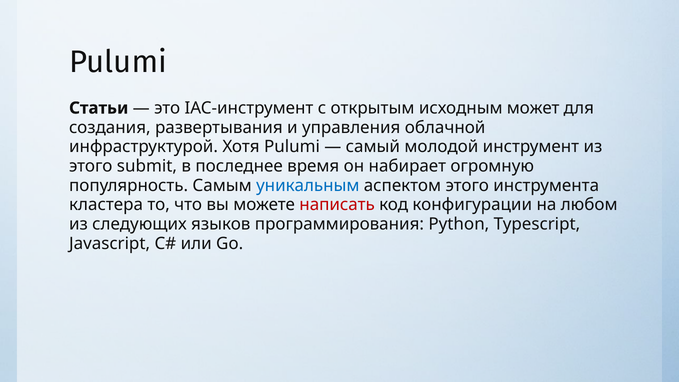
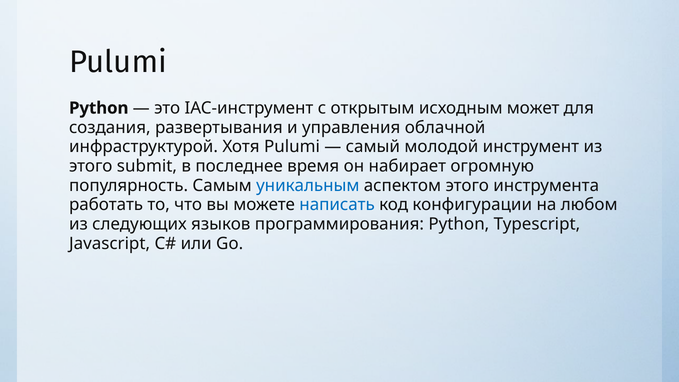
Статьи: Статьи -> Python (99, 108)
кластера: кластера -> работать (106, 205)
написать colour: red -> blue (337, 205)
